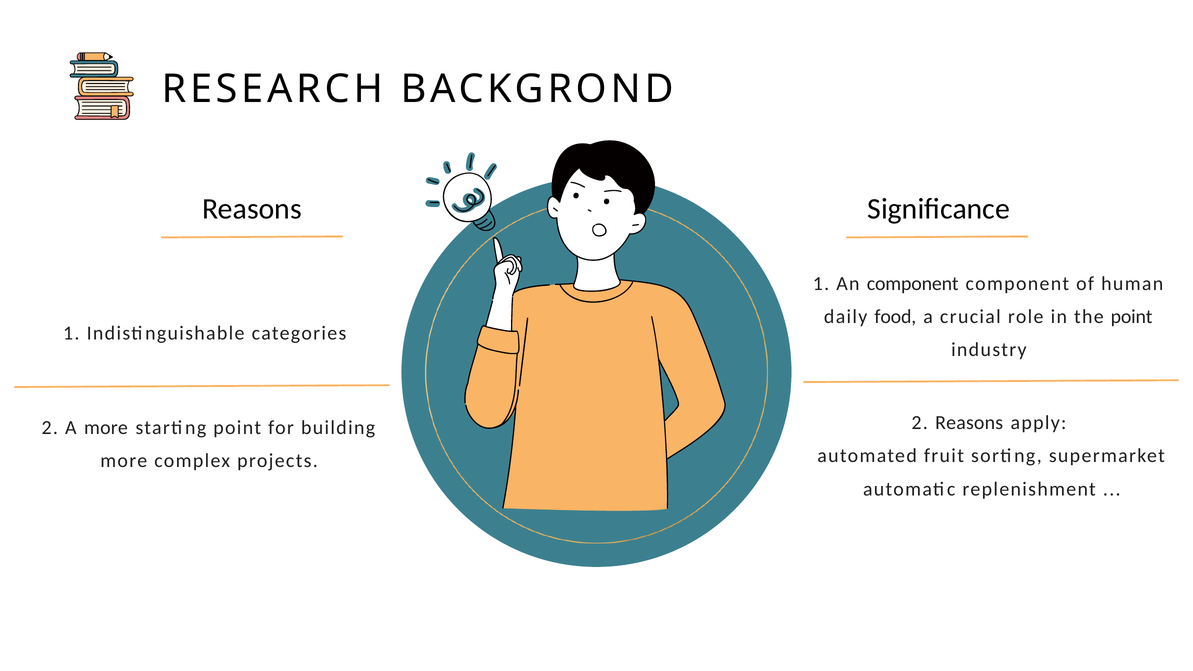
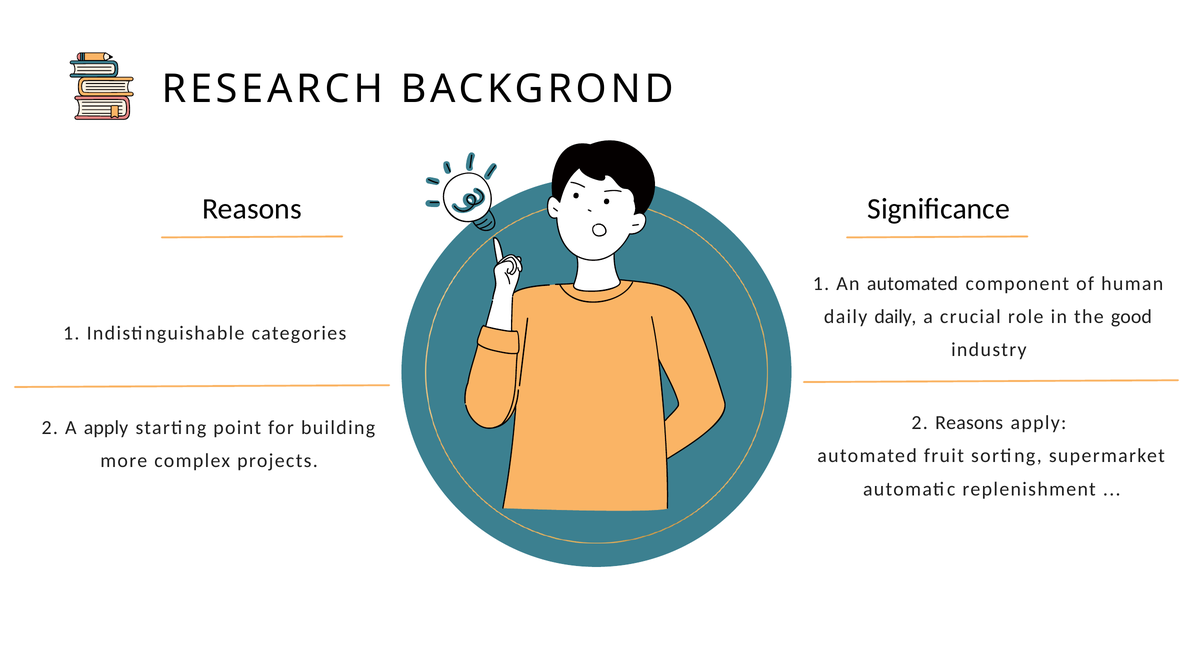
An component: component -> automated (913, 284)
daily food: food -> daily (895, 317)
the point: point -> good (1131, 317)
A more: more -> apply (106, 428)
